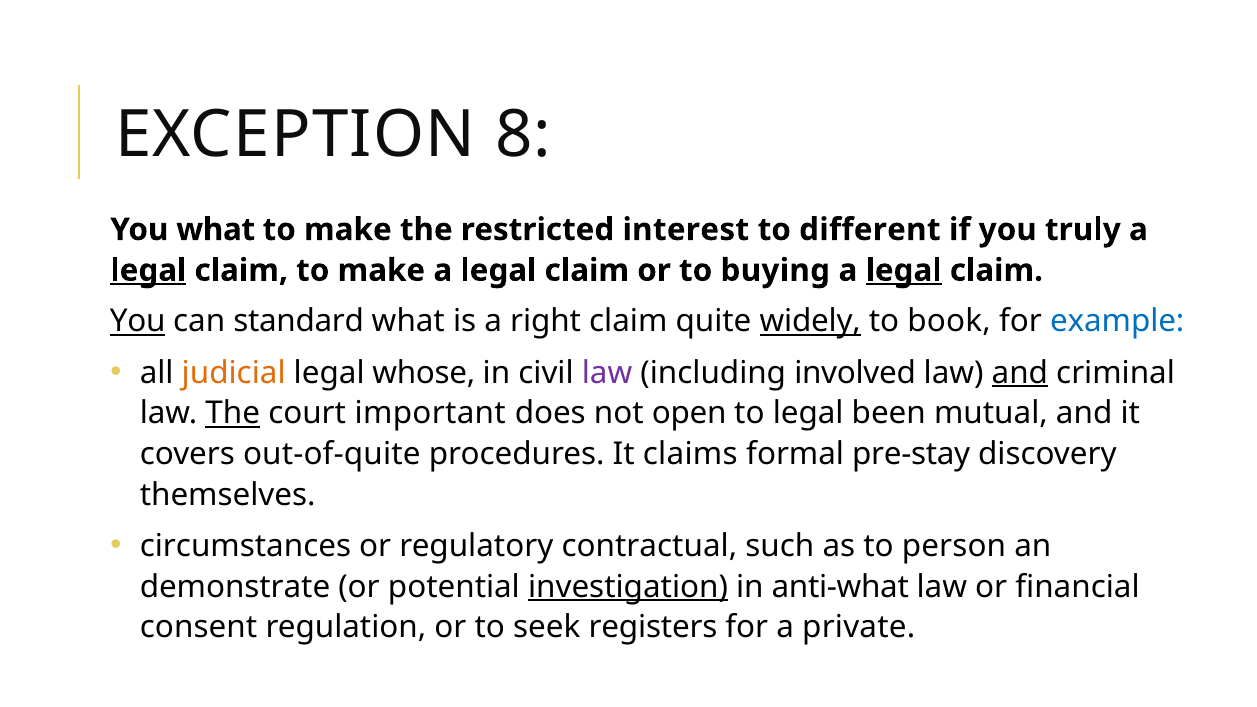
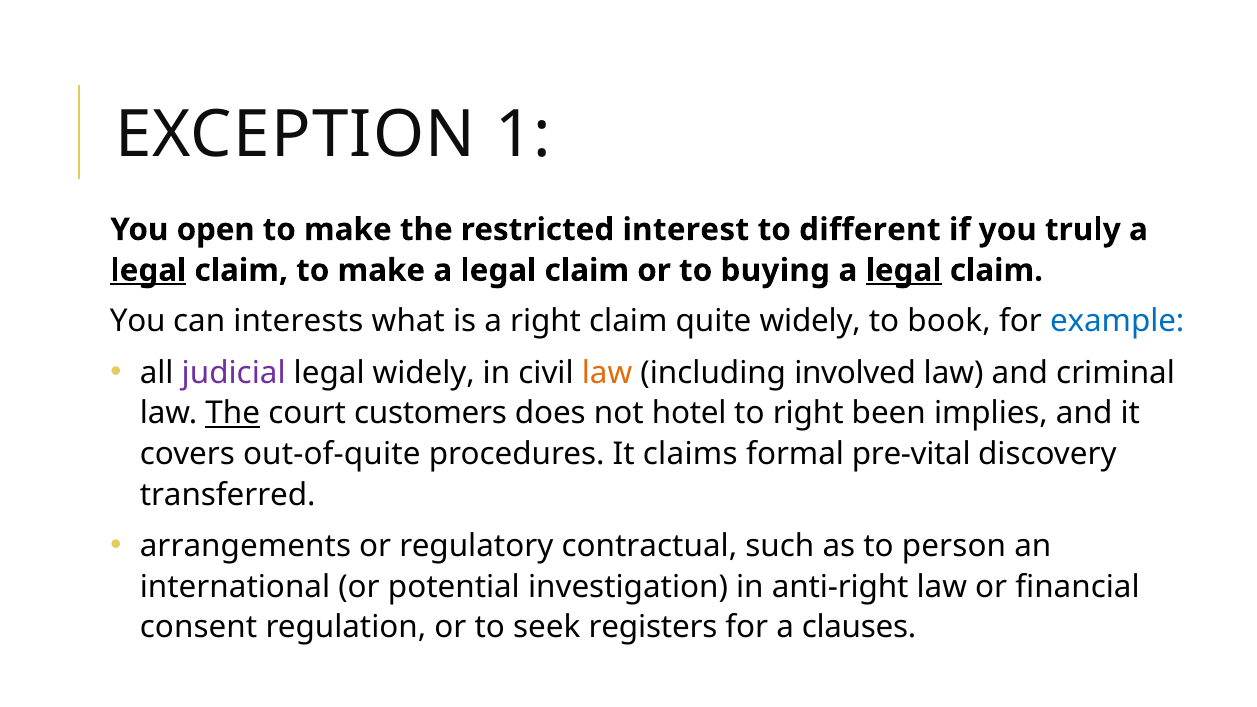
8: 8 -> 1 (523, 135)
You what: what -> open (216, 230)
You underline: present -> none (138, 322)
standard: standard -> interests (298, 322)
widely underline: present -> none (810, 322)
judicial colour: orange -> purple (234, 373)
legal whose: whose -> widely (424, 373)
law colour: purple -> orange (607, 373)
and underline: present -> none (1020, 373)
important: important -> customers (431, 414)
open: open -> hotel (689, 414)
to legal: legal -> right (808, 414)
mutual: mutual -> implies (991, 414)
pre-stay: pre-stay -> pre-vital (911, 454)
themselves: themselves -> transferred (228, 495)
circumstances: circumstances -> arrangements (245, 546)
demonstrate: demonstrate -> international (235, 587)
investigation underline: present -> none (628, 587)
anti-what: anti-what -> anti-right (840, 587)
private: private -> clauses (859, 628)
